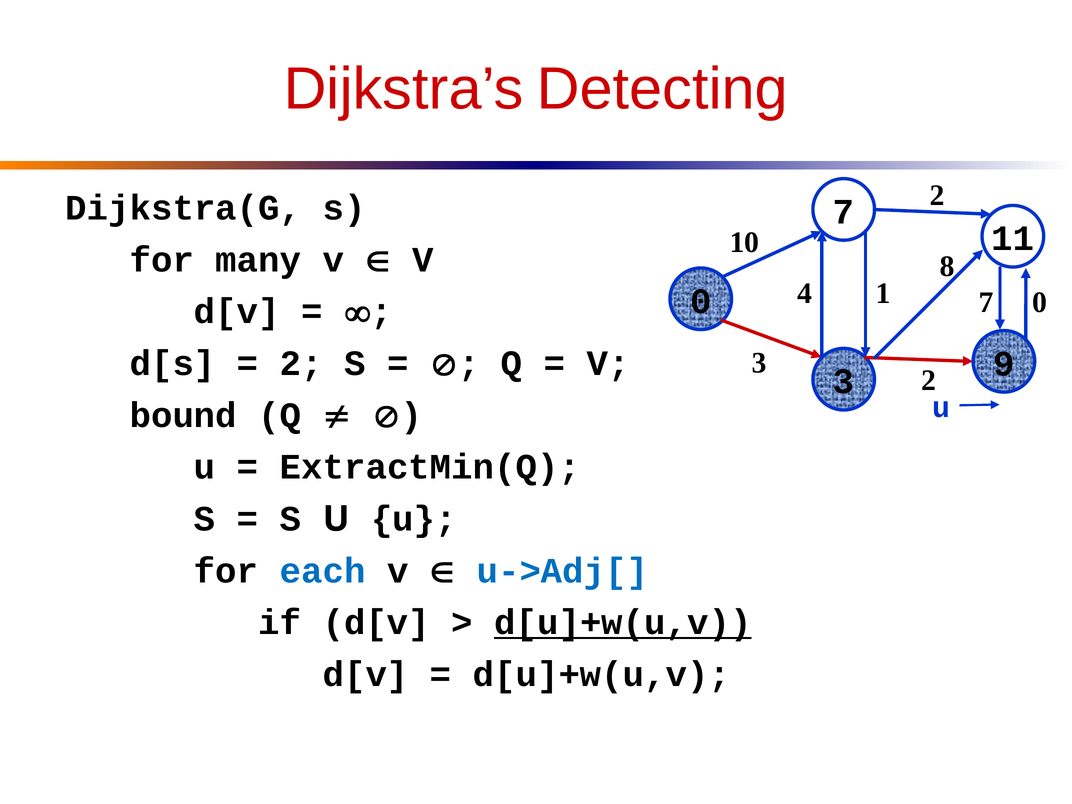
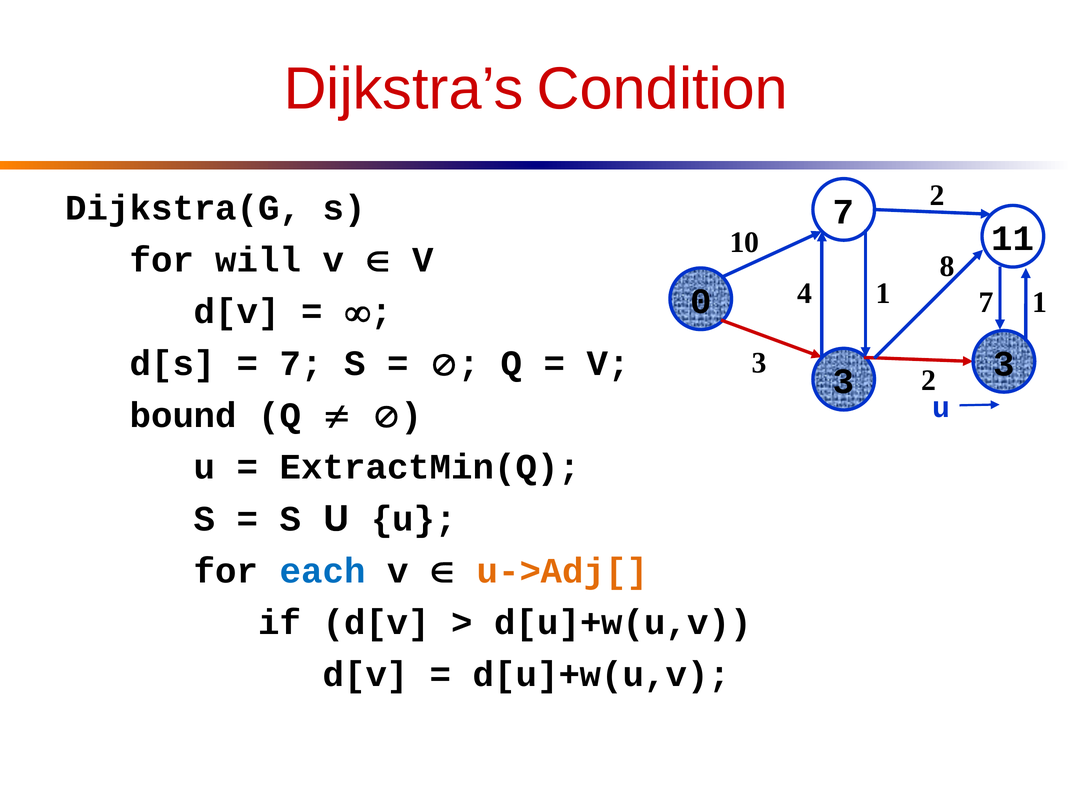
Detecting: Detecting -> Condition (662, 89)
many: many -> will (258, 260)
7 0: 0 -> 1 (1040, 302)
3 9: 9 -> 3 (1004, 364)
2: 2 -> 7 (301, 363)
u->Adj[ colour: blue -> orange (562, 571)
d[u]+w(u,v underline: present -> none (623, 623)
